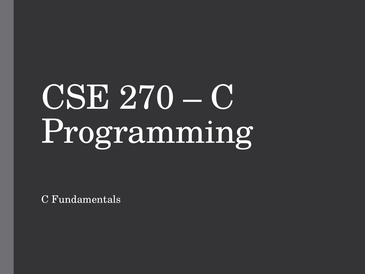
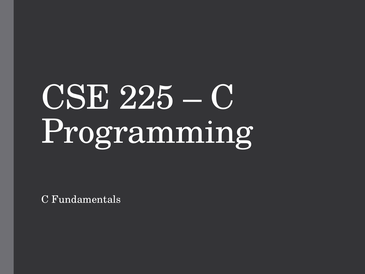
270: 270 -> 225 (147, 98)
